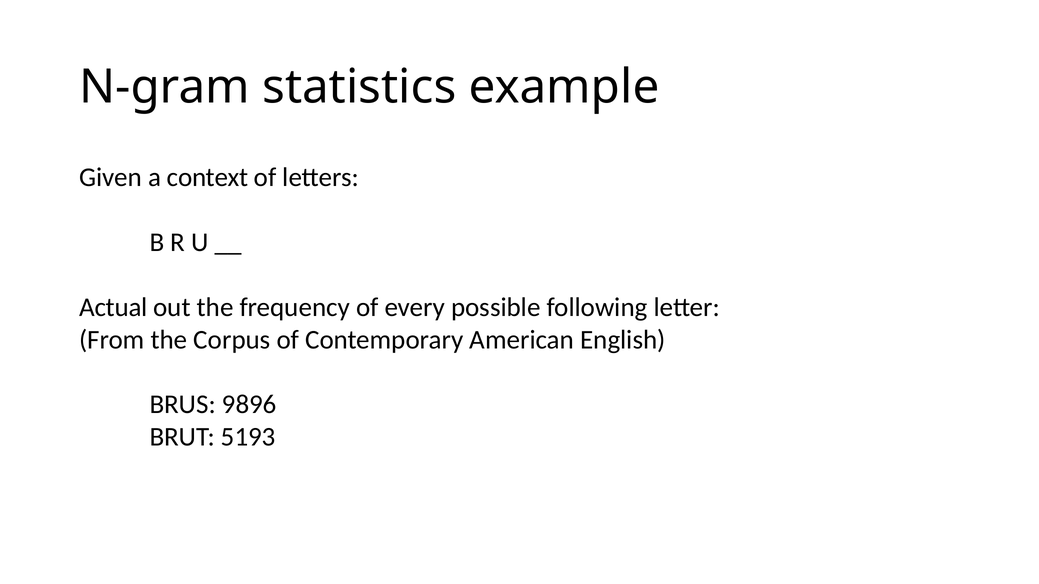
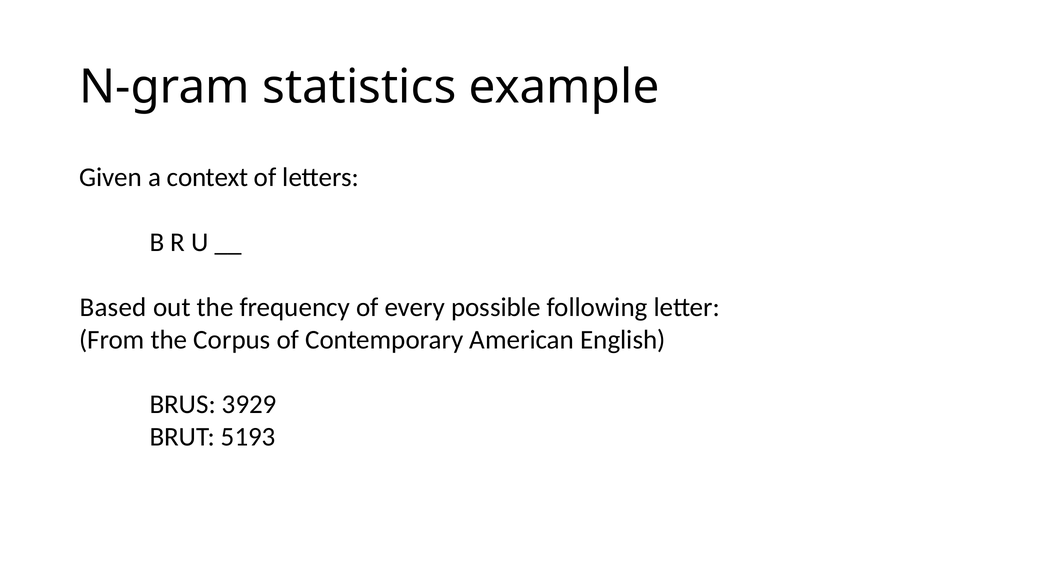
Actual: Actual -> Based (113, 307)
9896: 9896 -> 3929 (249, 405)
